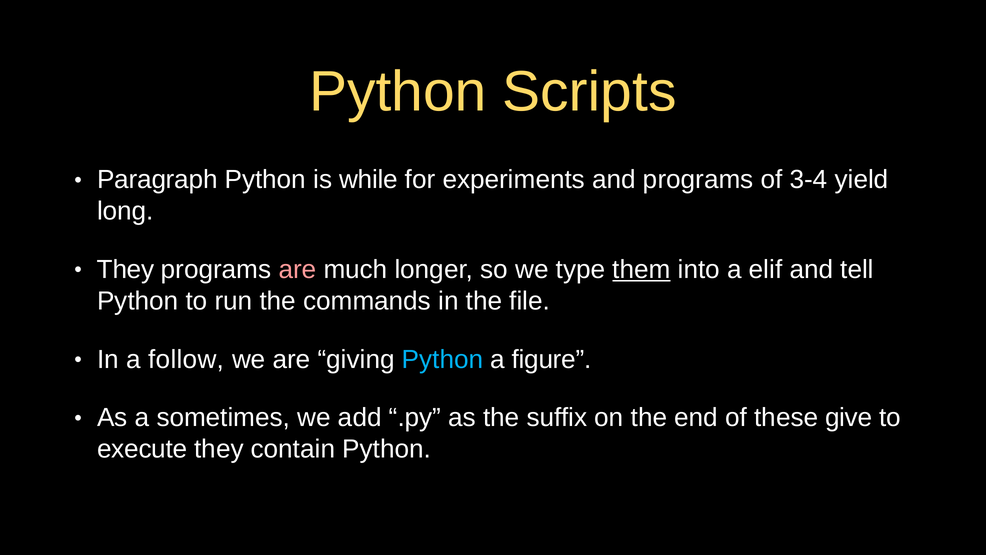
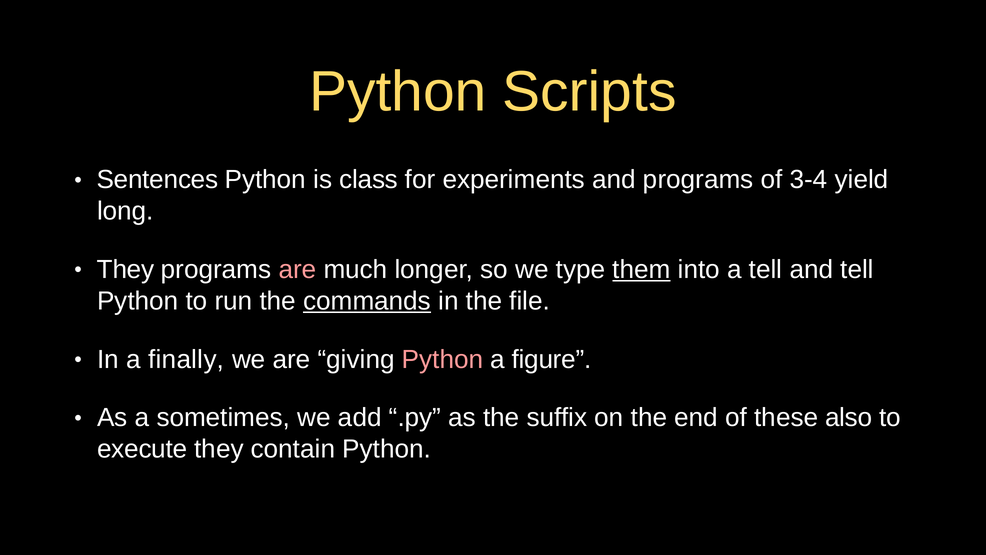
Paragraph: Paragraph -> Sentences (157, 180)
while: while -> class (369, 180)
a elif: elif -> tell (766, 269)
commands underline: none -> present (367, 301)
follow: follow -> finally (186, 359)
Python colour: light blue -> pink (443, 359)
give: give -> also (849, 418)
